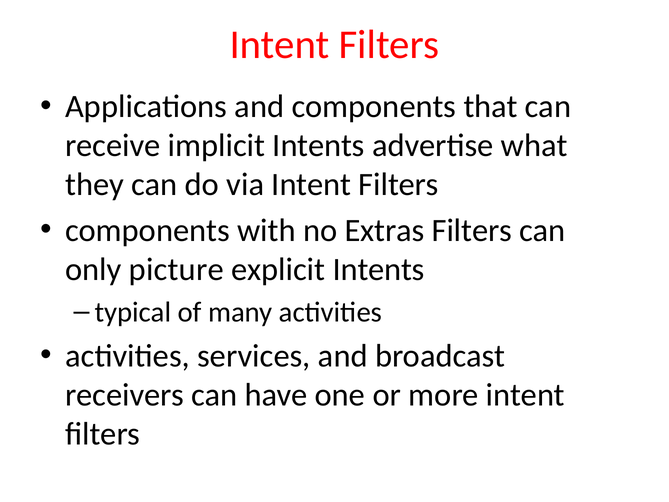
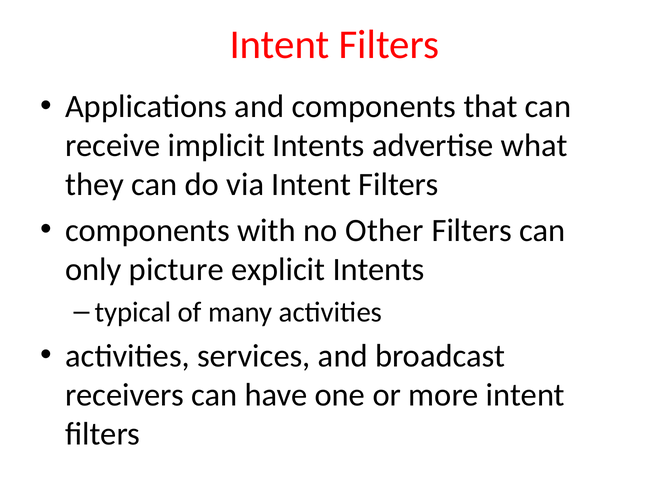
Extras: Extras -> Other (384, 230)
